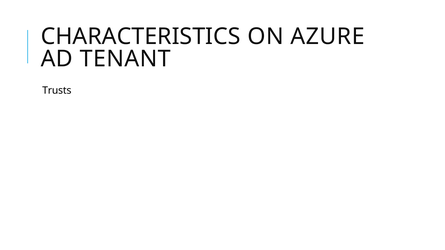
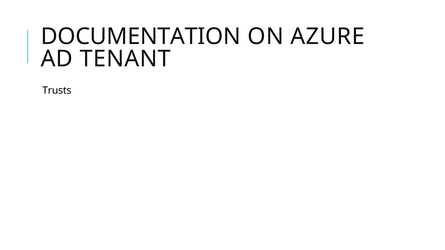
CHARACTERISTICS: CHARACTERISTICS -> DOCUMENTATION (141, 37)
